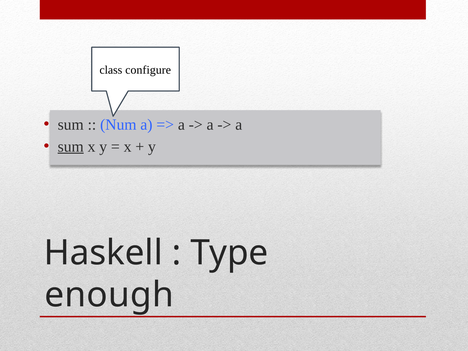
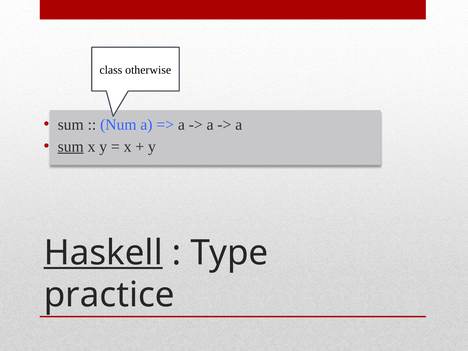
configure: configure -> otherwise (148, 70)
Haskell underline: none -> present (103, 253)
enough: enough -> practice (109, 295)
